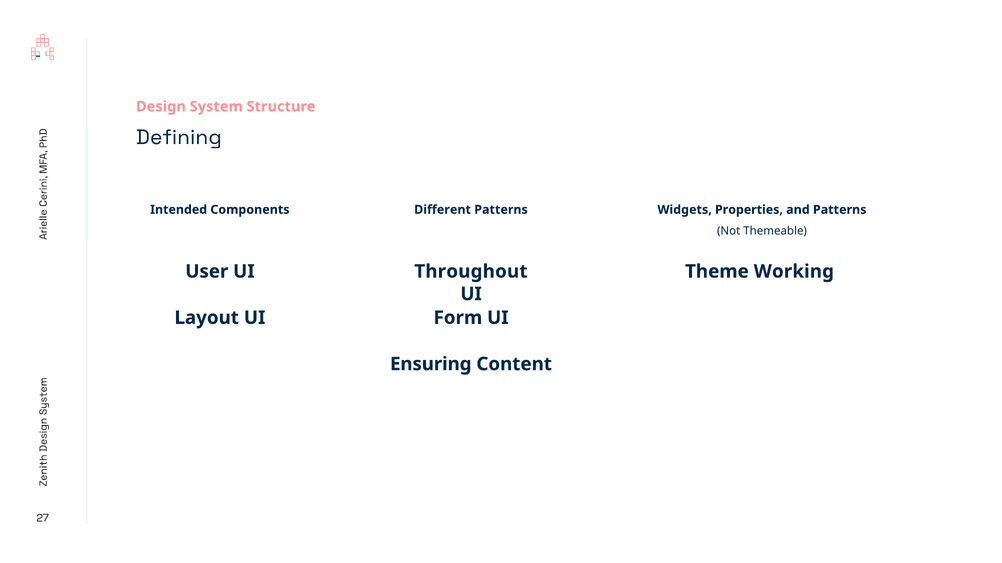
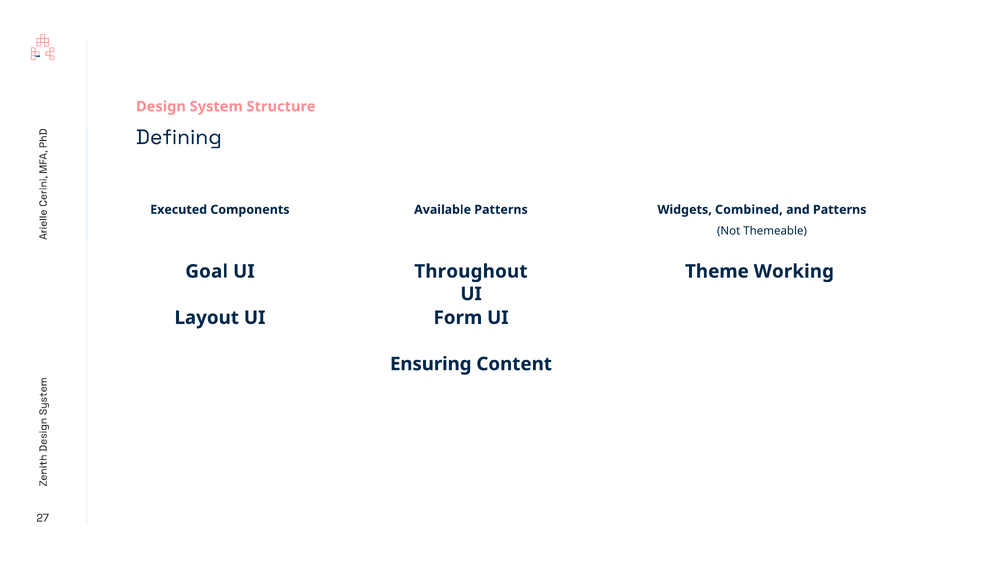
Intended: Intended -> Executed (179, 210)
Different: Different -> Available (443, 210)
Properties: Properties -> Combined (749, 210)
User: User -> Goal (207, 272)
